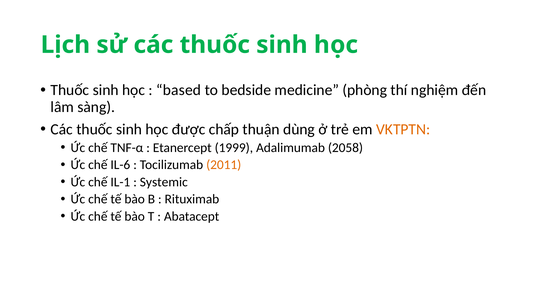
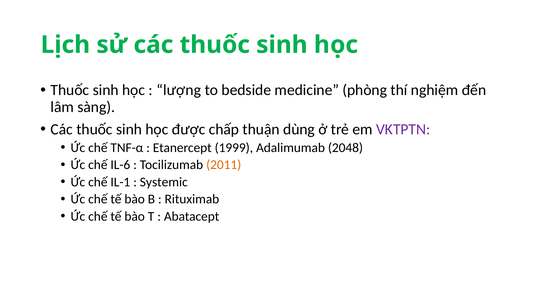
based: based -> lượng (179, 90)
VKTPTN colour: orange -> purple (403, 129)
2058: 2058 -> 2048 (345, 148)
